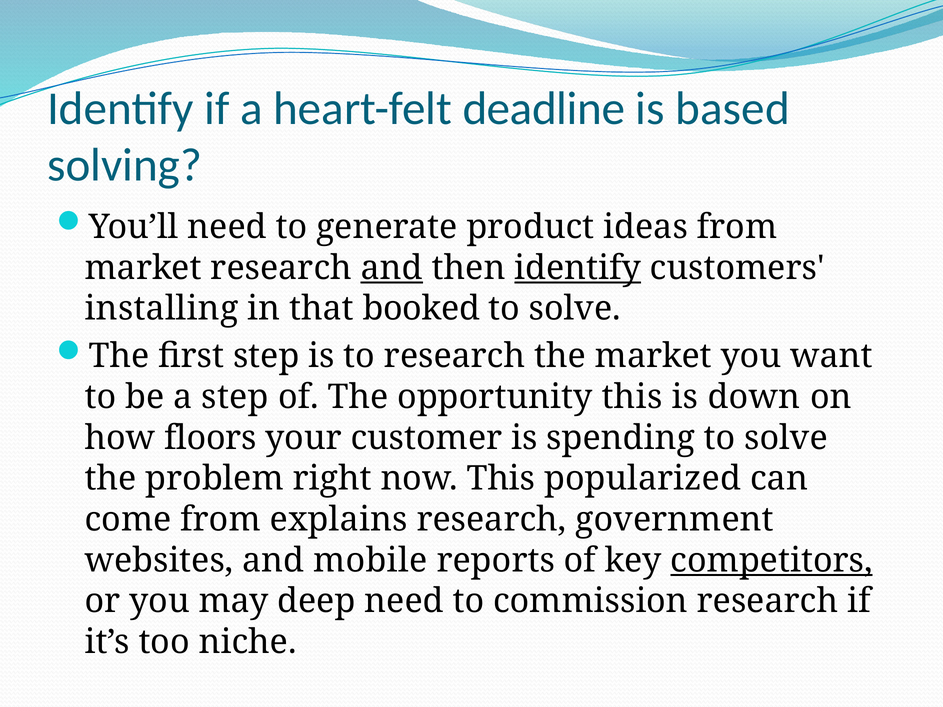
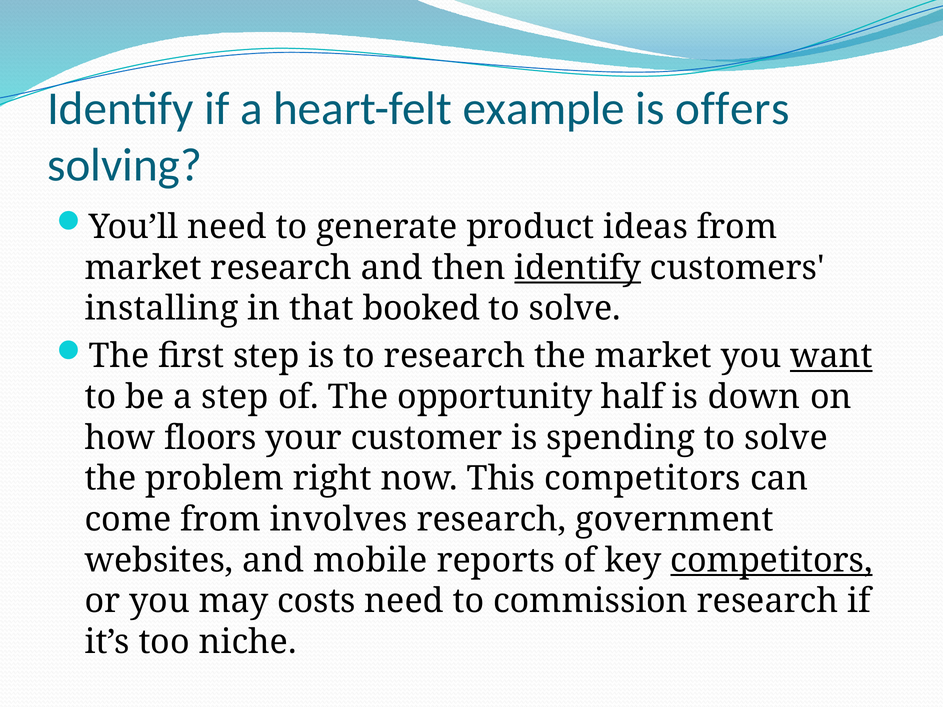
deadline: deadline -> example (544, 109)
based: based -> offers (732, 109)
and underline: present -> none (392, 268)
want underline: none -> present (831, 356)
opportunity this: this -> half (632, 397)
This popularized: popularized -> competitors (642, 479)
explains: explains -> involves (339, 520)
deep: deep -> costs (317, 601)
